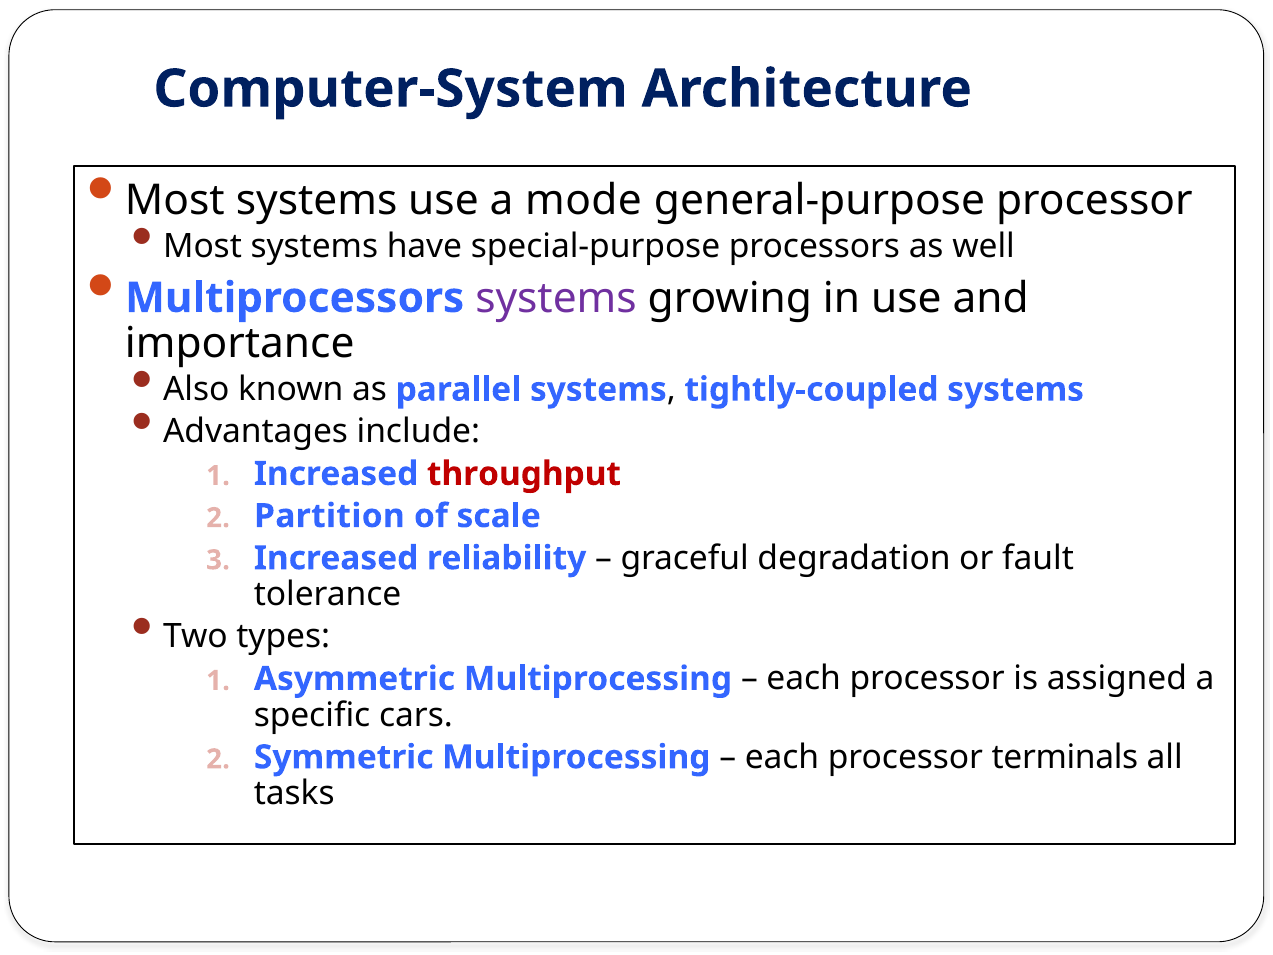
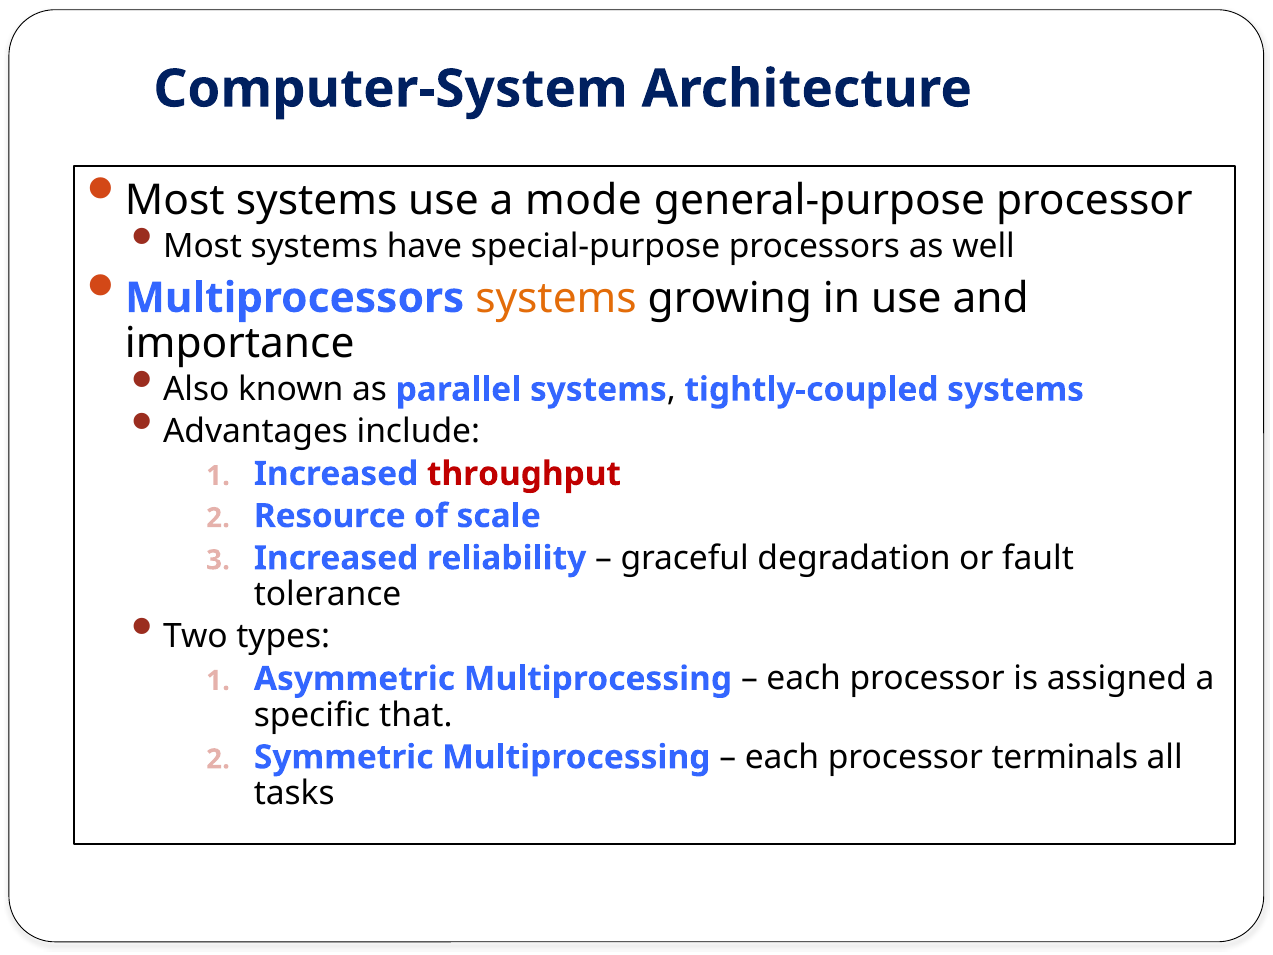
systems colour: purple -> orange (556, 298)
Partition: Partition -> Resource (330, 516)
cars: cars -> that (416, 715)
